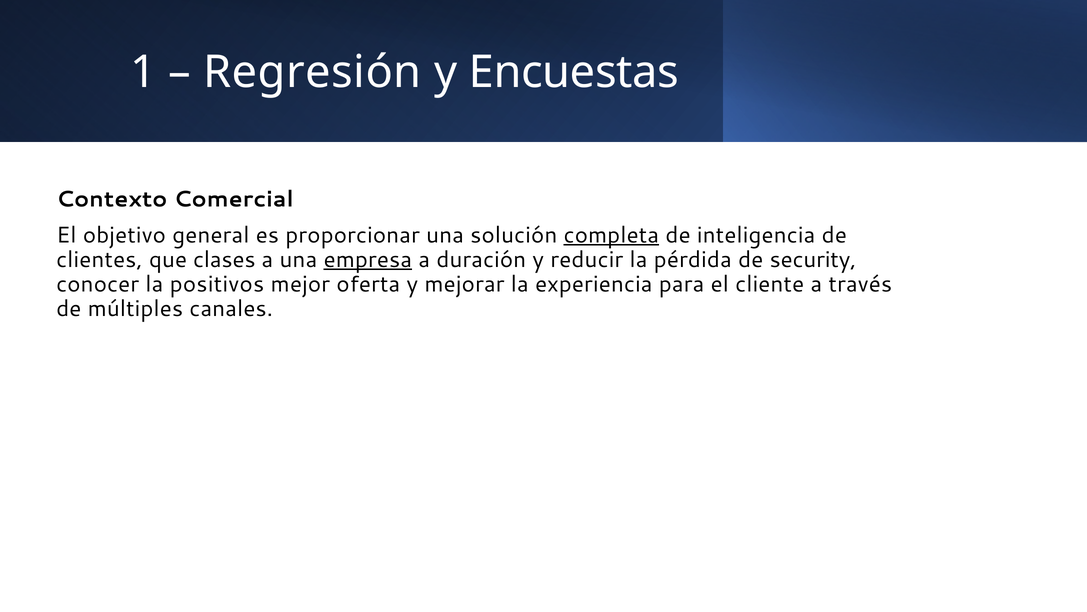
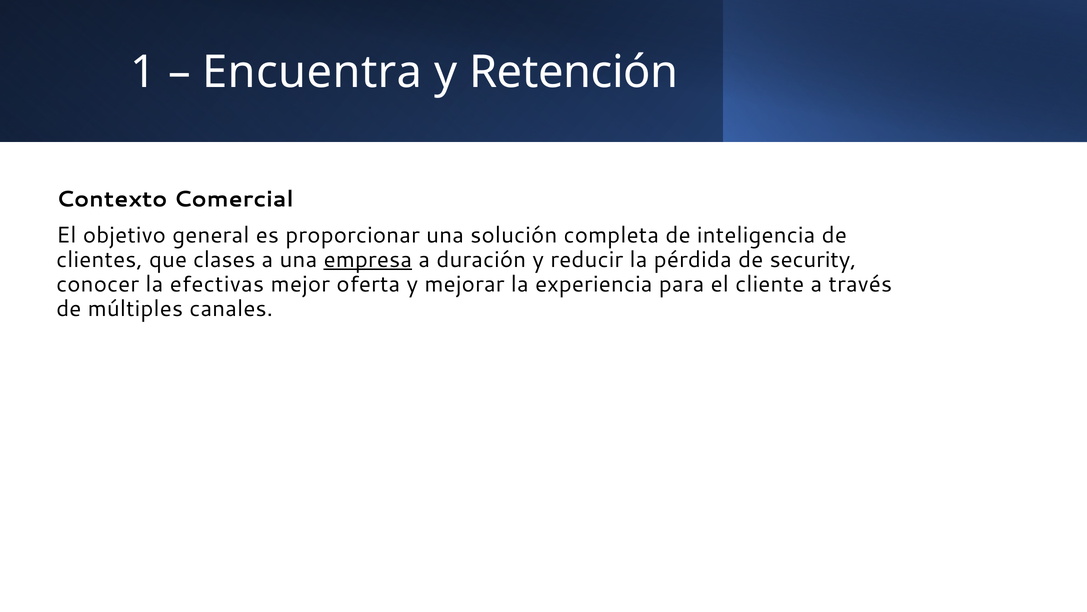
Regresión: Regresión -> Encuentra (312, 72)
Encuestas: Encuestas -> Retención (574, 72)
completa underline: present -> none (611, 235)
positivos: positivos -> efectivas (217, 284)
